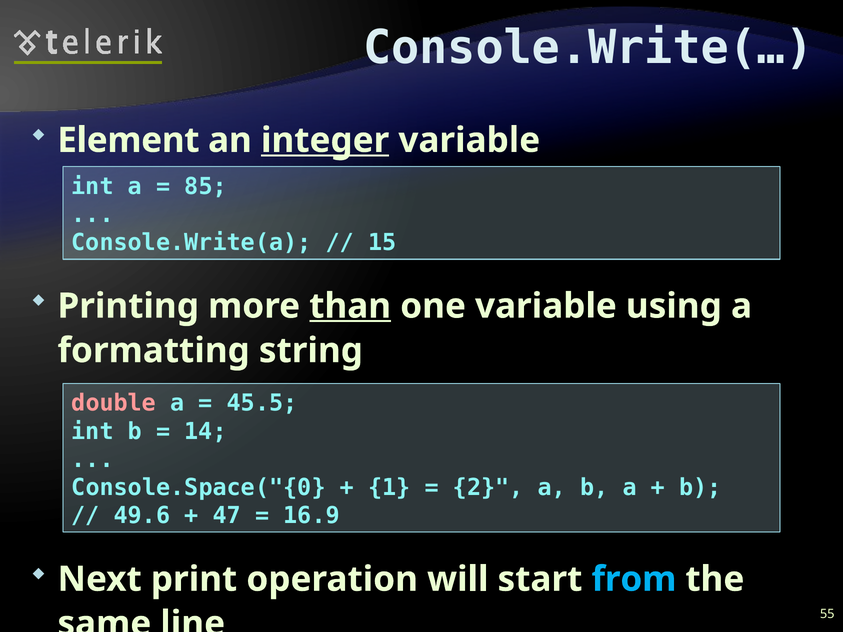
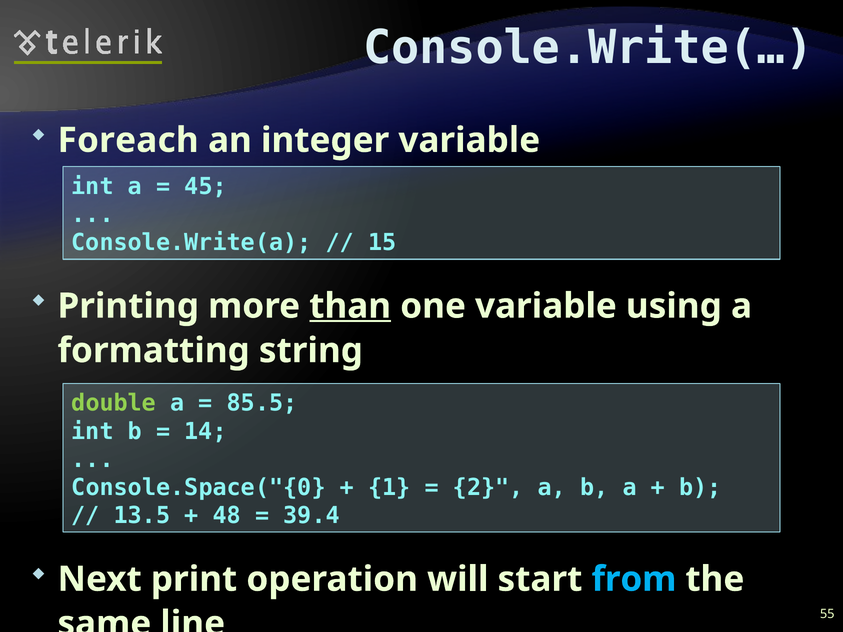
Element: Element -> Foreach (128, 140)
integer underline: present -> none (325, 140)
85: 85 -> 45 (206, 187)
double colour: pink -> light green (114, 403)
45.5: 45.5 -> 85.5 (262, 403)
49.6: 49.6 -> 13.5 (142, 516)
47: 47 -> 48 (227, 516)
16.9: 16.9 -> 39.4 (312, 516)
